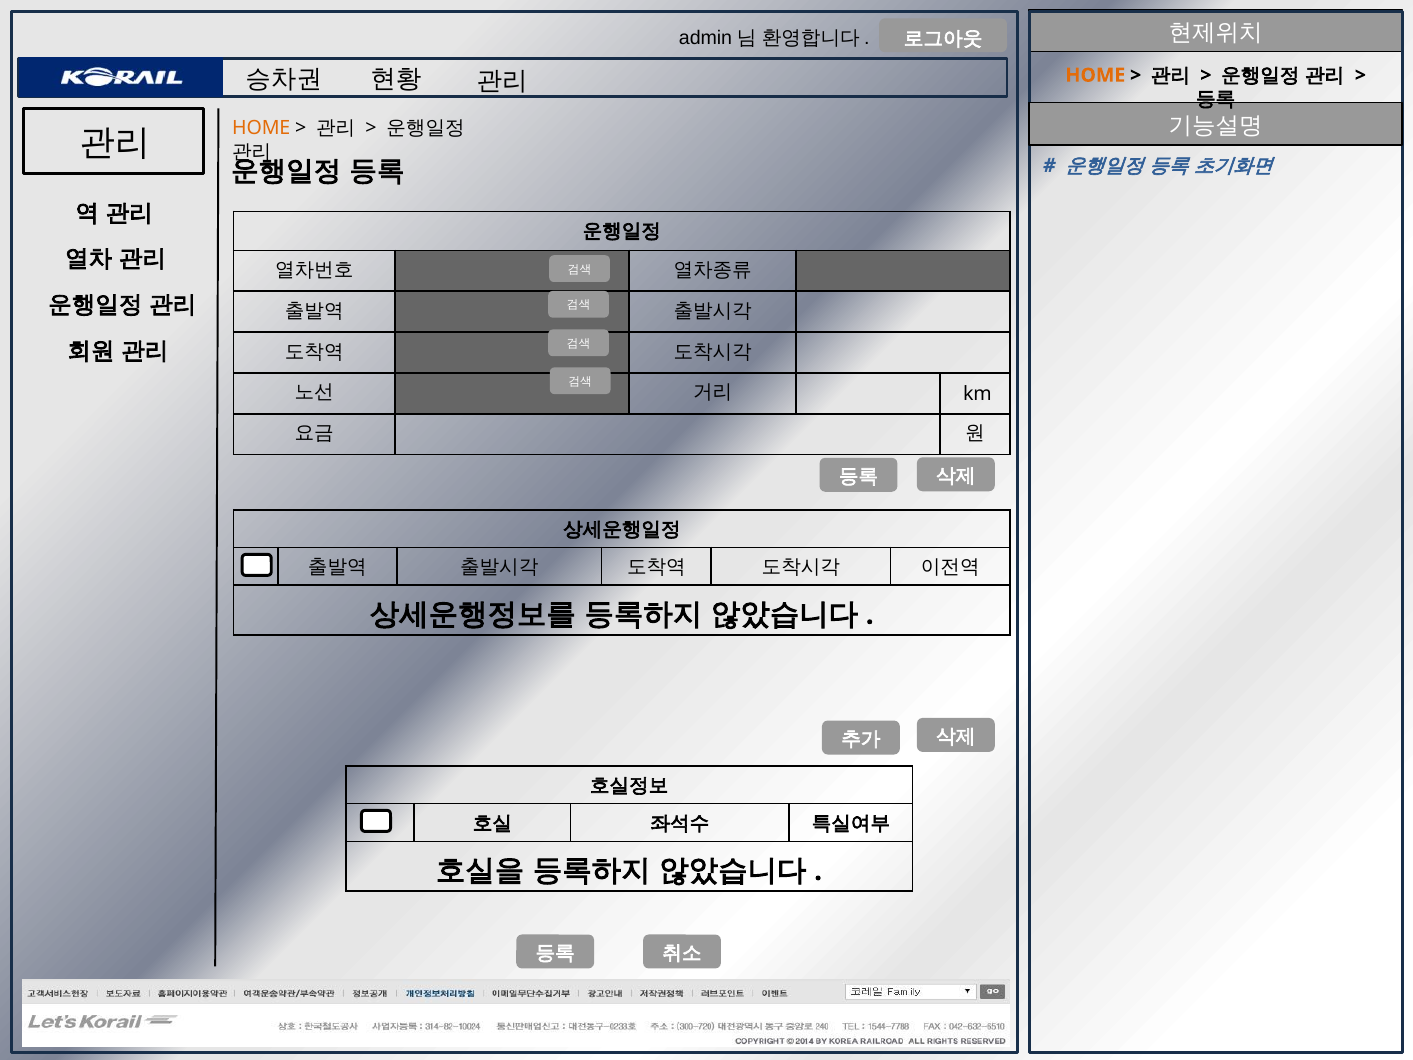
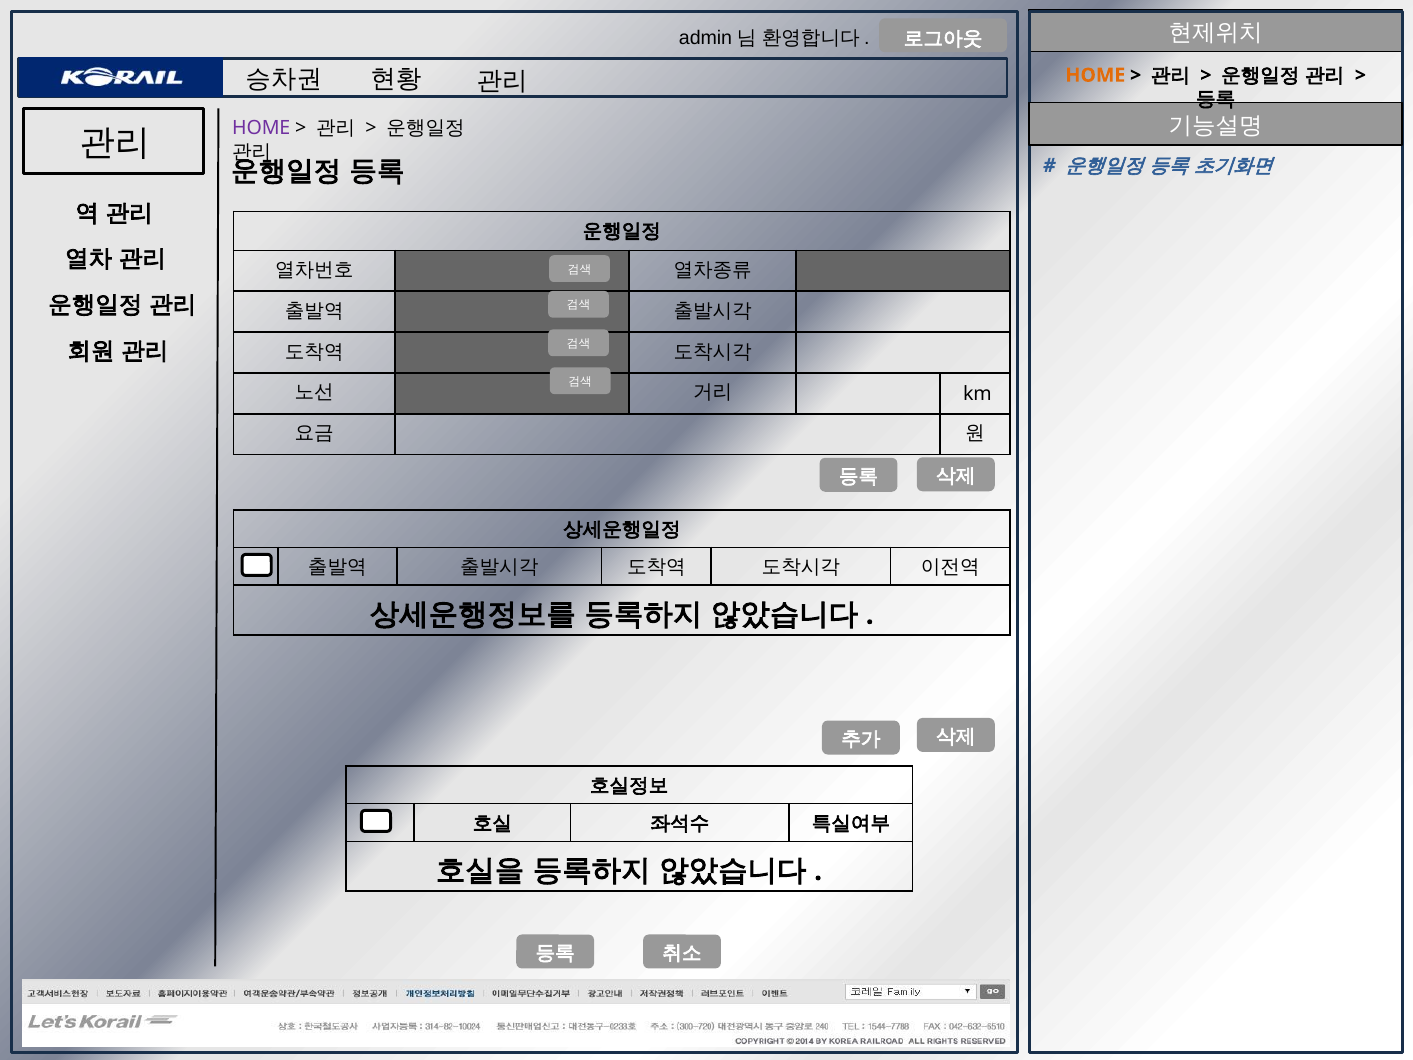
HOME colour: orange -> purple (261, 128)
